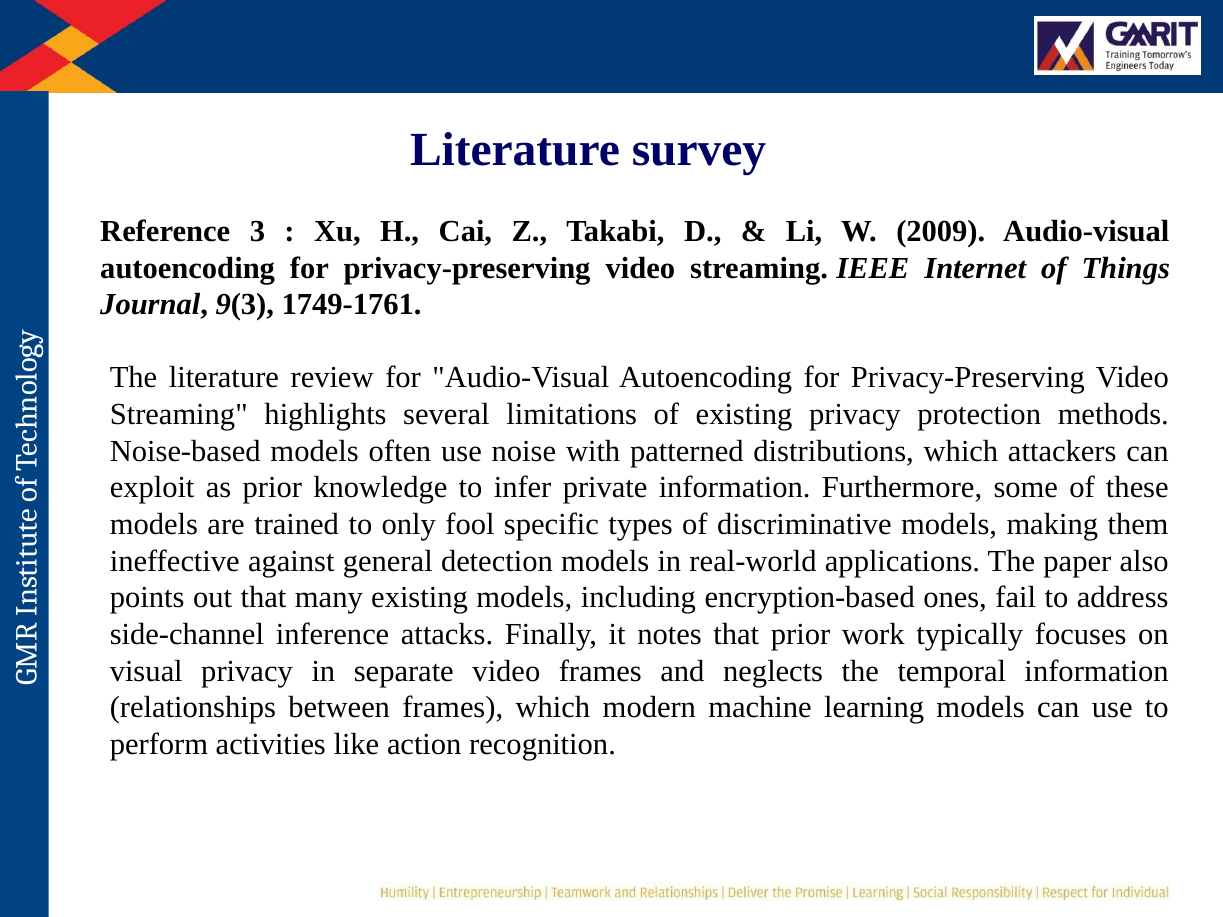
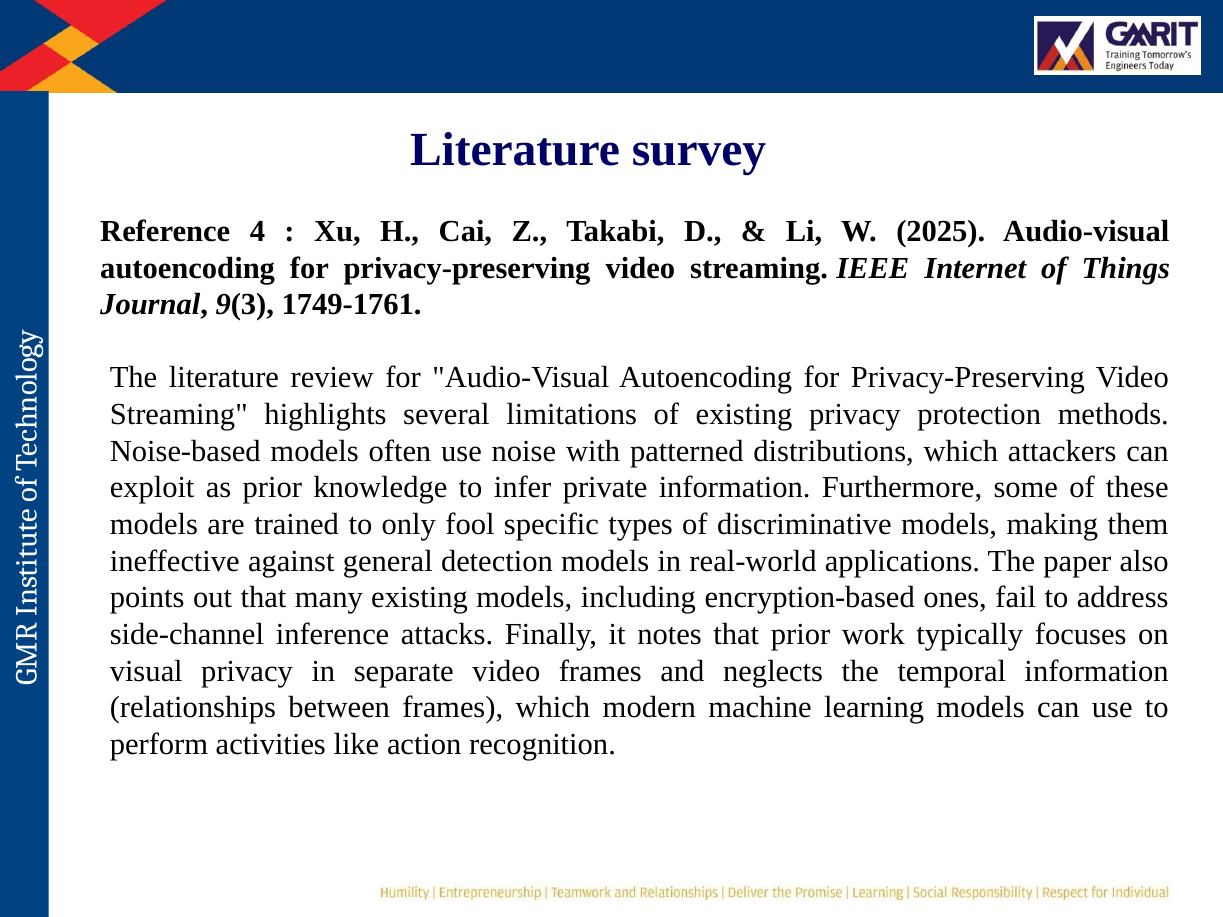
3: 3 -> 4 (257, 231)
2009: 2009 -> 2025 (941, 231)
